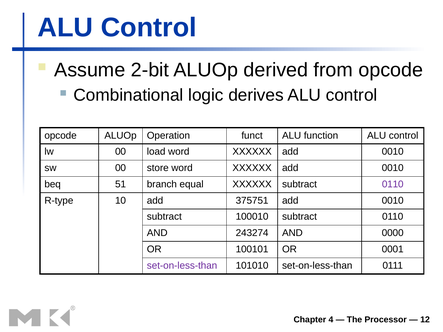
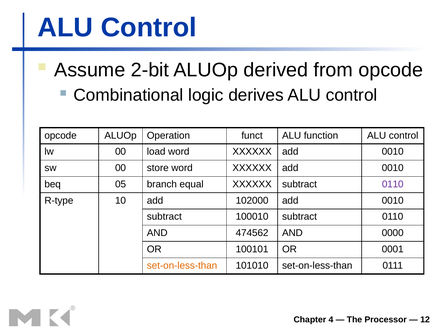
51: 51 -> 05 (121, 184)
375751: 375751 -> 102000 (252, 201)
243274: 243274 -> 474562 (252, 233)
set-on-less-than colour: purple -> orange (182, 266)
